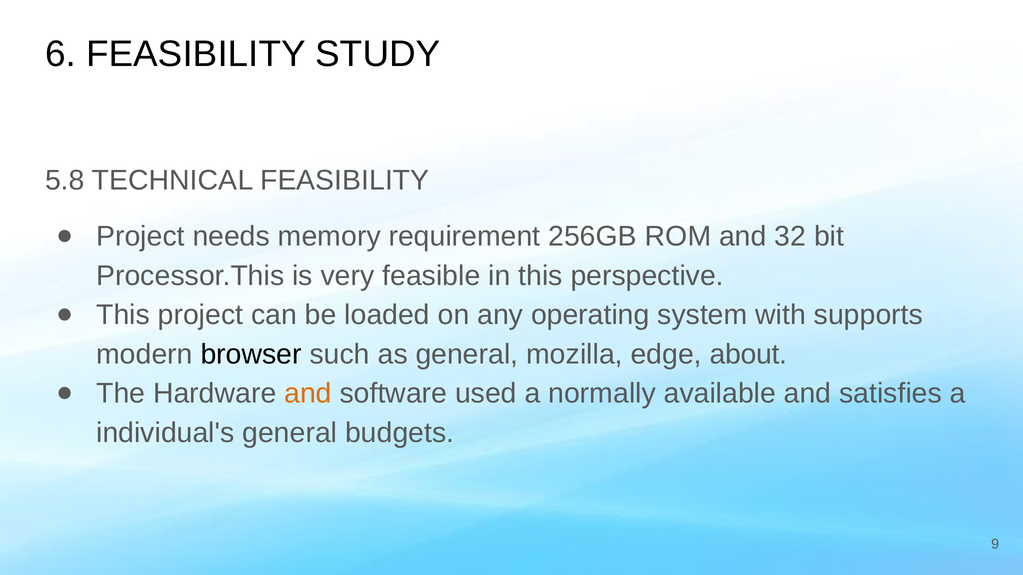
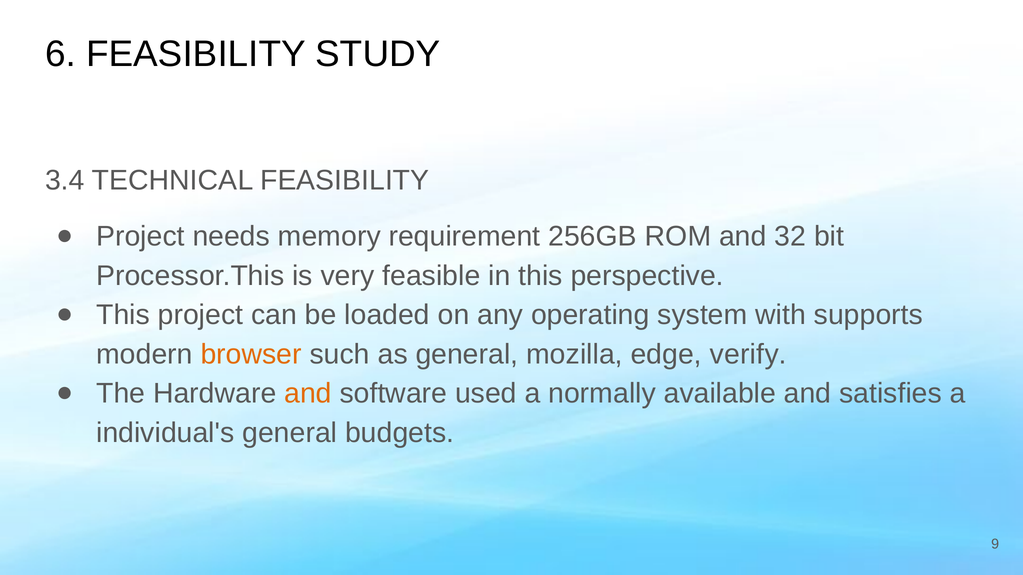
5.8: 5.8 -> 3.4 (65, 180)
browser colour: black -> orange (251, 355)
about: about -> verify (748, 355)
